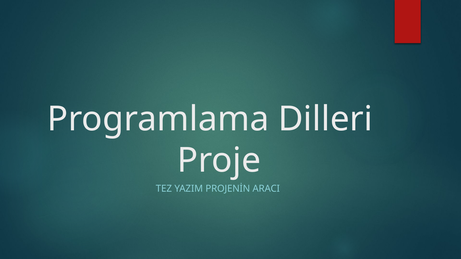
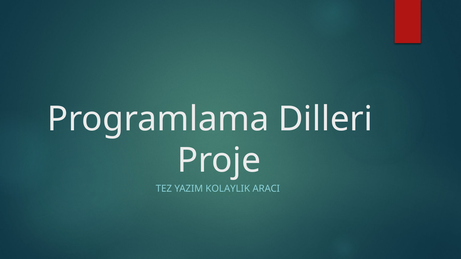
PROJENİN: PROJENİN -> KOLAYLIK (228, 189)
